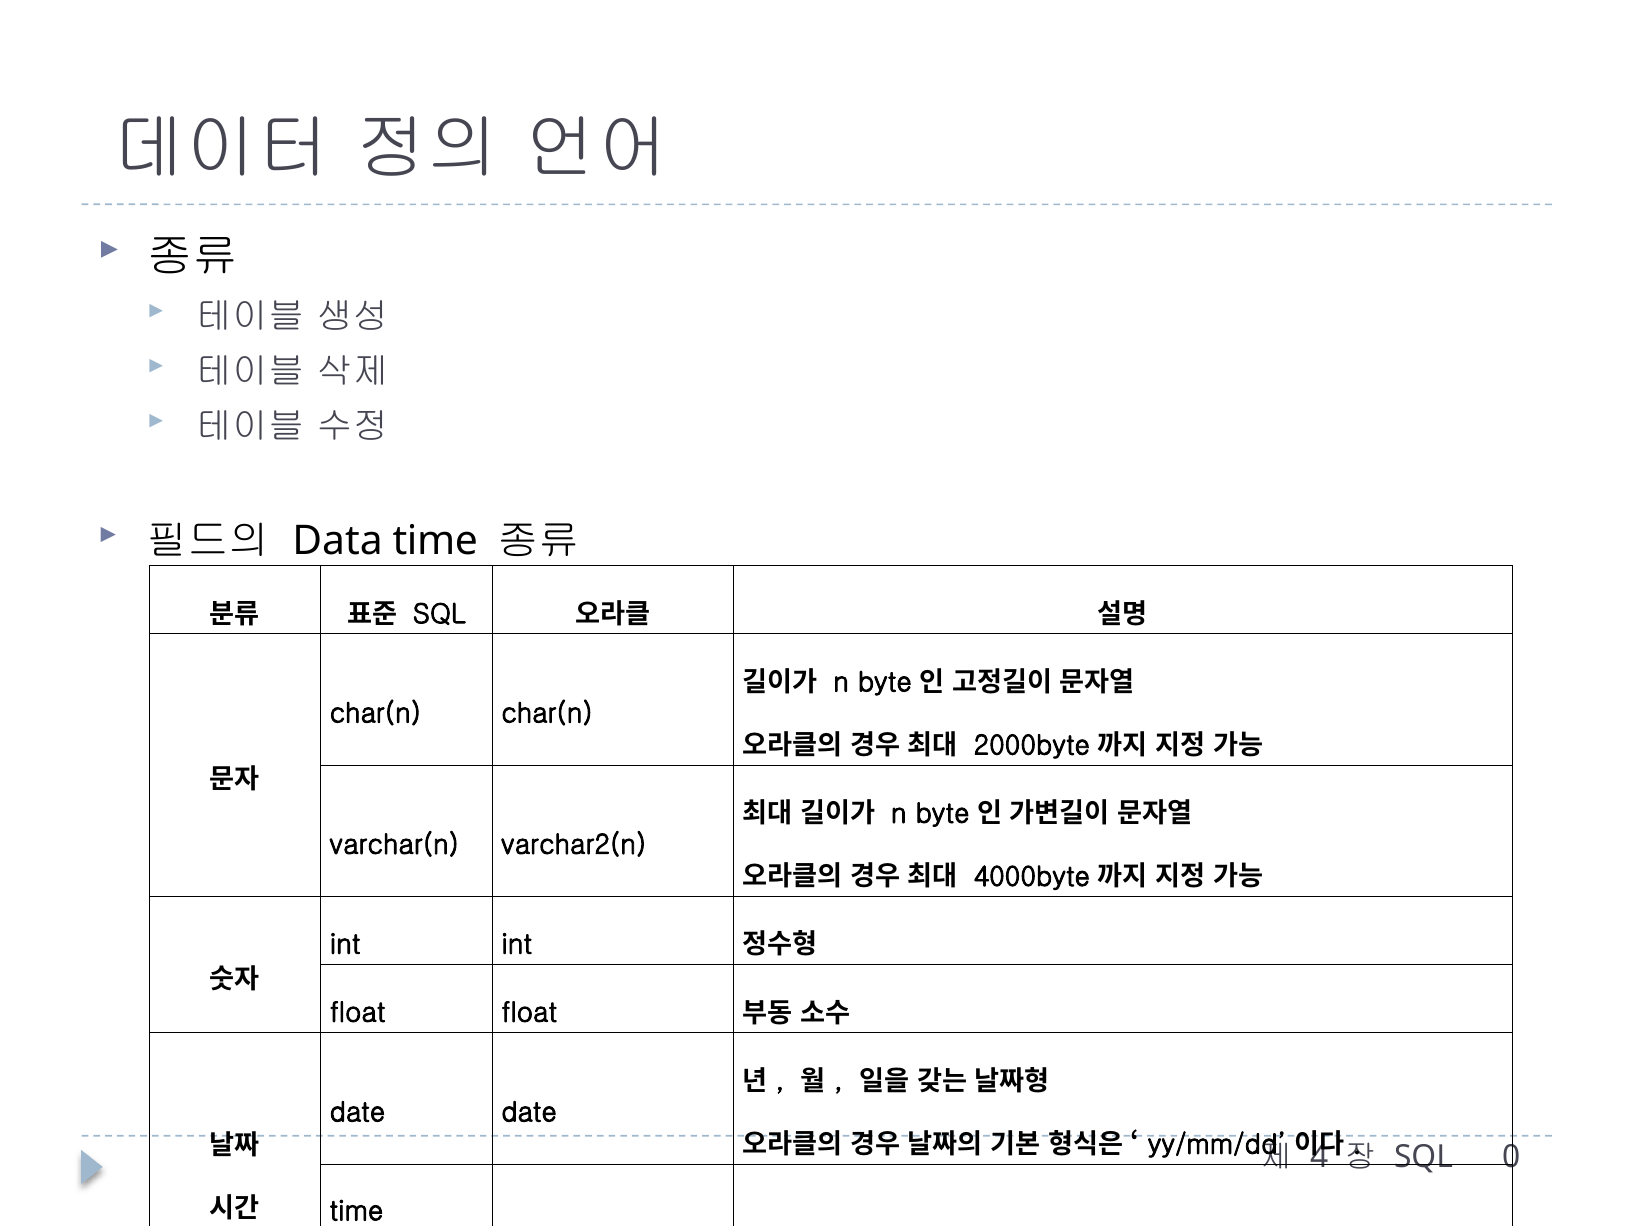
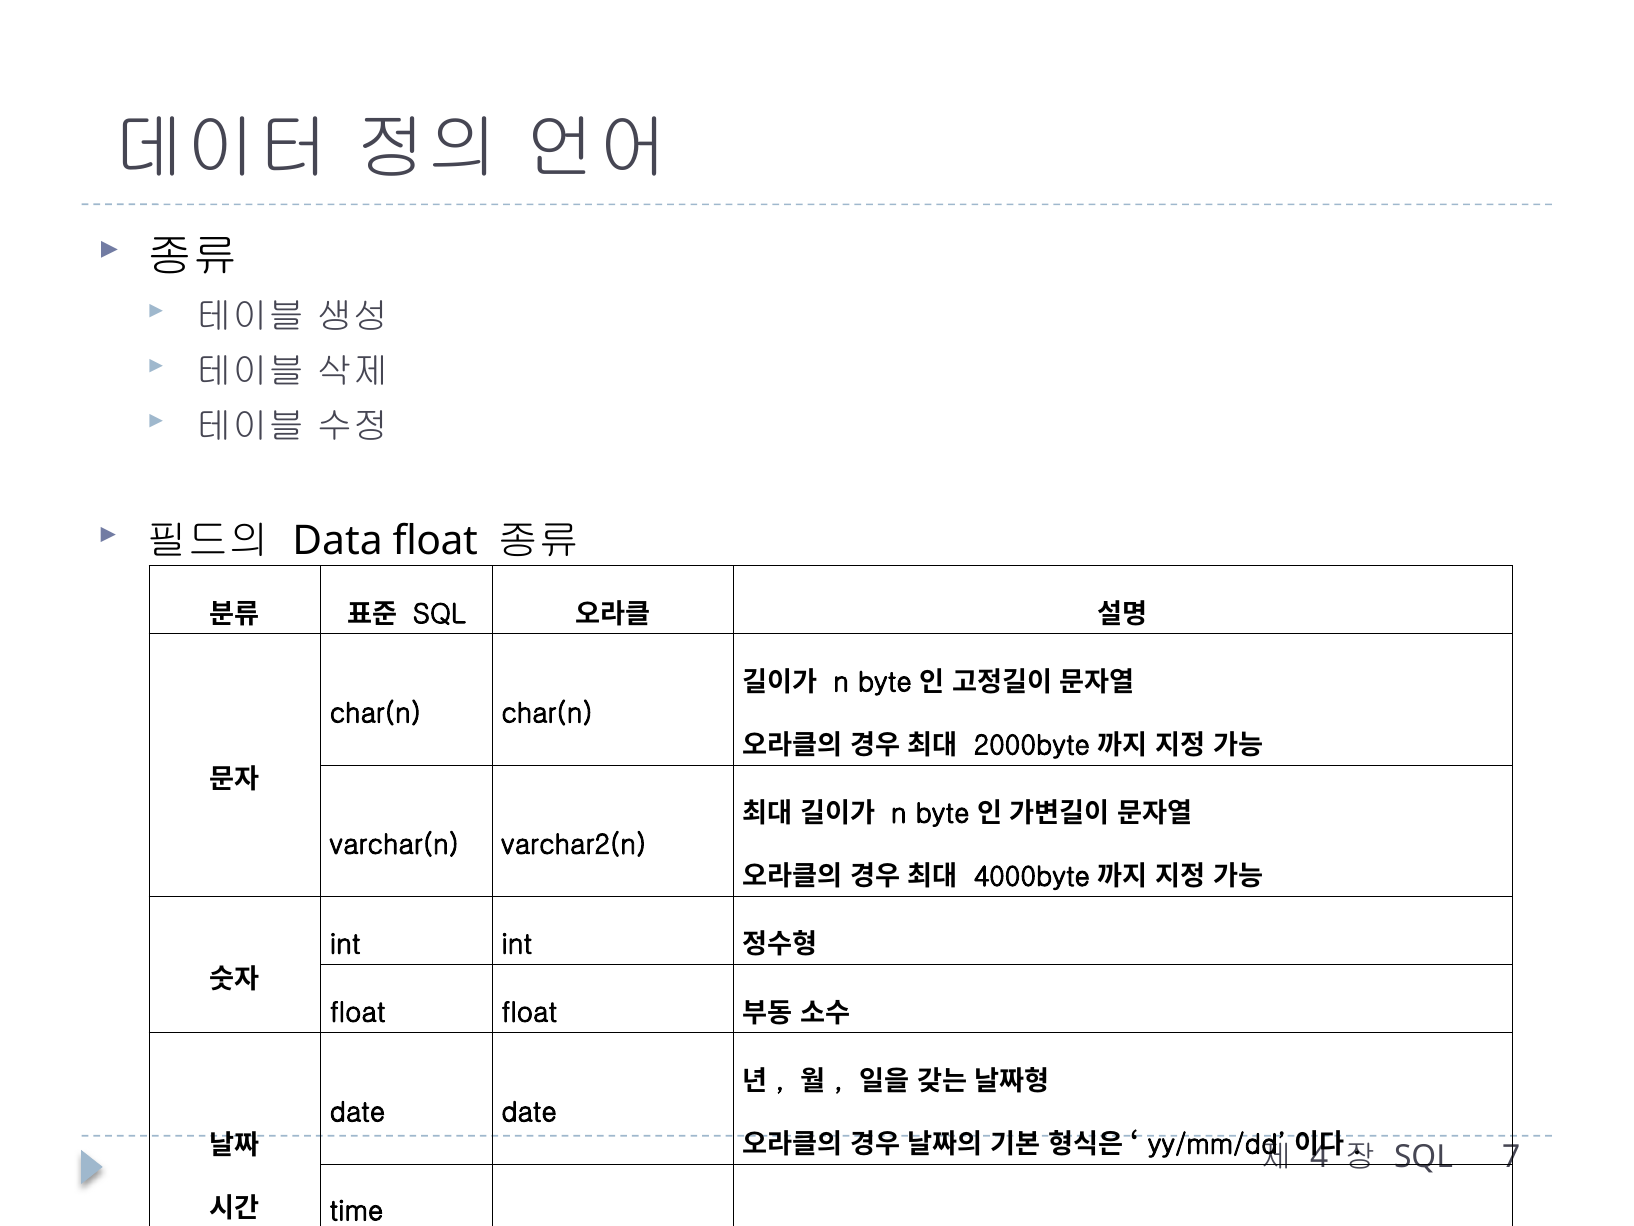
Data time: time -> float (435, 541)
0: 0 -> 7 (1511, 1157)
